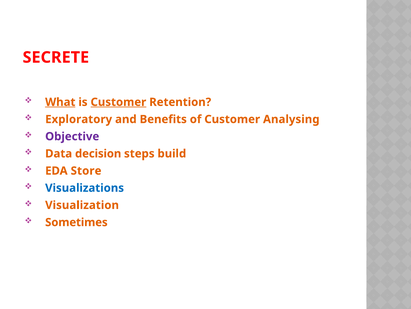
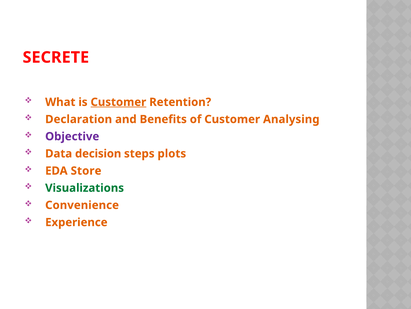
What underline: present -> none (60, 102)
Exploratory: Exploratory -> Declaration (79, 119)
build: build -> plots (172, 153)
Visualizations colour: blue -> green (85, 188)
Visualization: Visualization -> Convenience (82, 205)
Sometimes: Sometimes -> Experience (76, 222)
